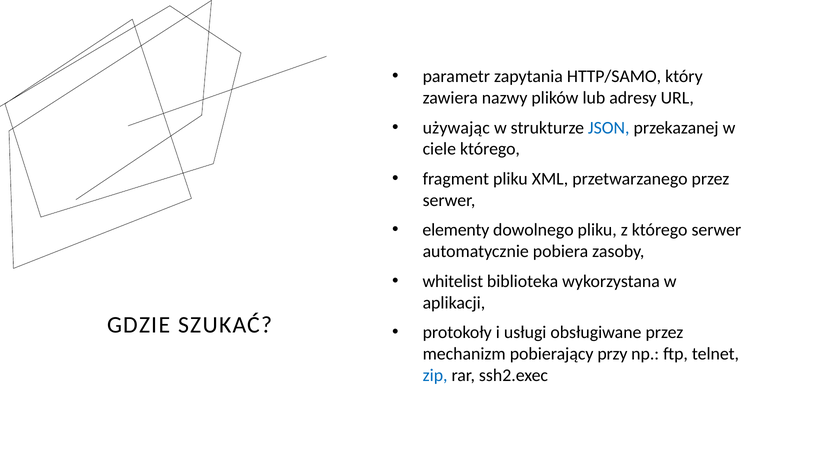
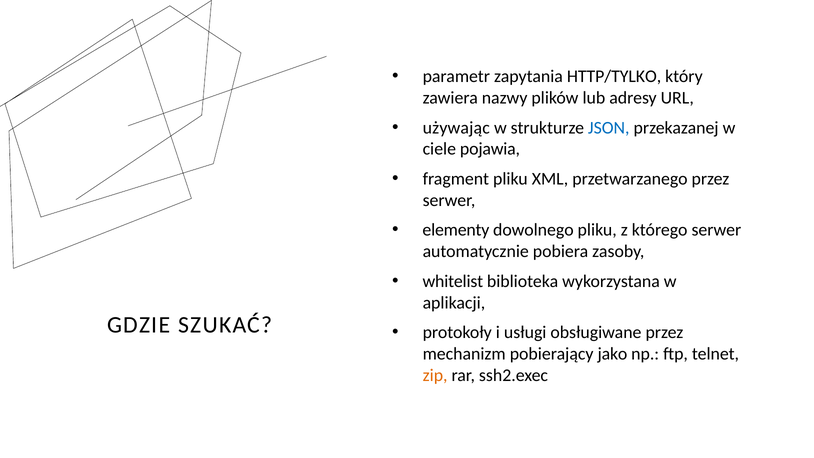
HTTP/SAMO: HTTP/SAMO -> HTTP/TYLKO (614, 76)
ciele którego: którego -> pojawia (490, 149)
przy: przy -> jako (612, 354)
zip colour: blue -> orange (435, 375)
